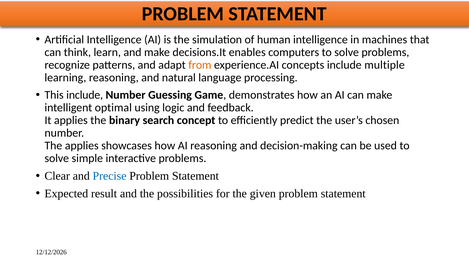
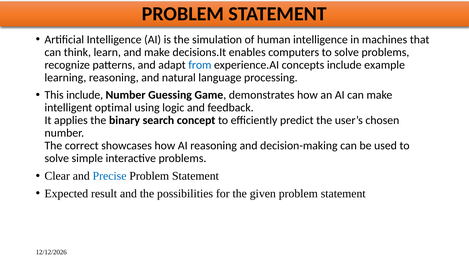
from colour: orange -> blue (200, 65)
multiple: multiple -> example (385, 65)
The applies: applies -> correct (82, 146)
